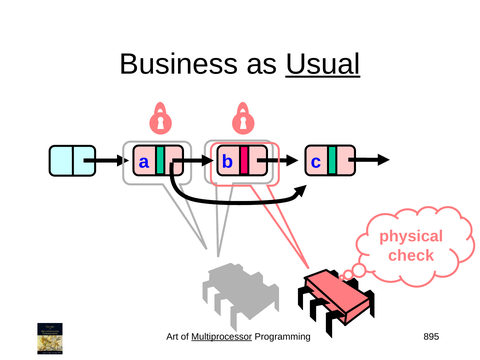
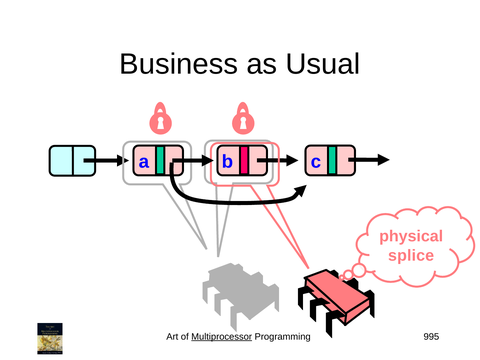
Usual underline: present -> none (323, 64)
check: check -> splice (411, 255)
895: 895 -> 995 (431, 337)
